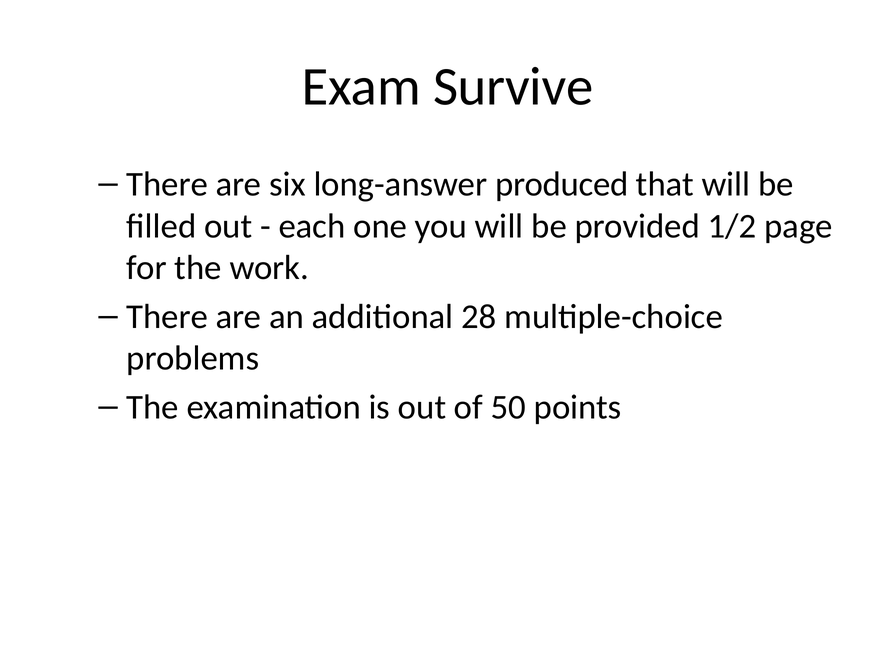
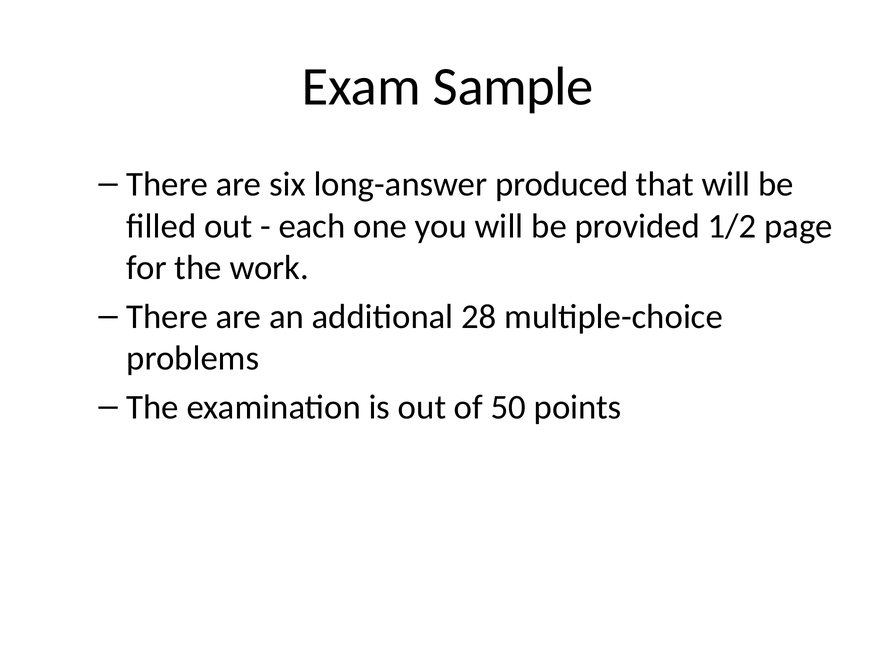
Survive: Survive -> Sample (513, 87)
